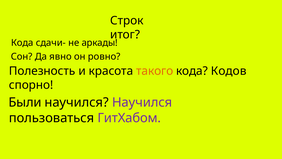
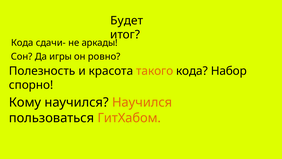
Строк: Строк -> Будет (127, 21)
явно: явно -> игры (61, 56)
Кодов: Кодов -> Набор (229, 71)
Были: Были -> Кому (25, 102)
Научился colour: purple -> orange (142, 102)
ГитХабом colour: purple -> orange (129, 118)
